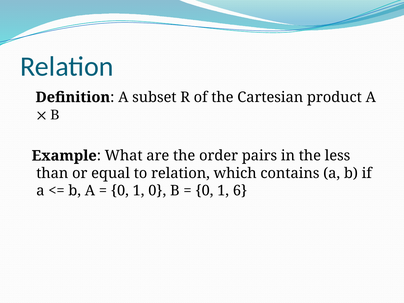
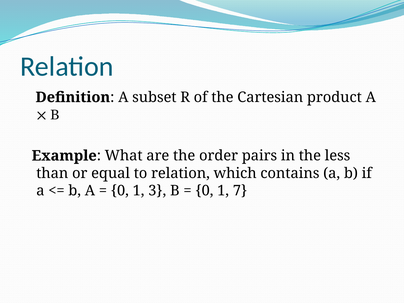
1 0: 0 -> 3 (157, 191)
6: 6 -> 7 (240, 191)
